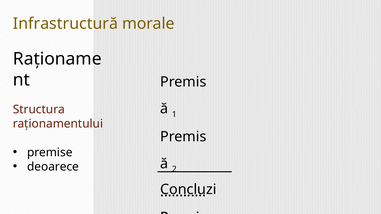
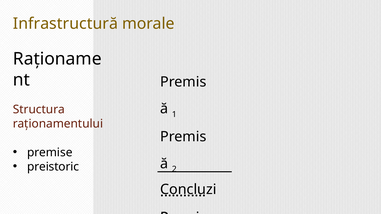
deoarece: deoarece -> preistoric (53, 167)
